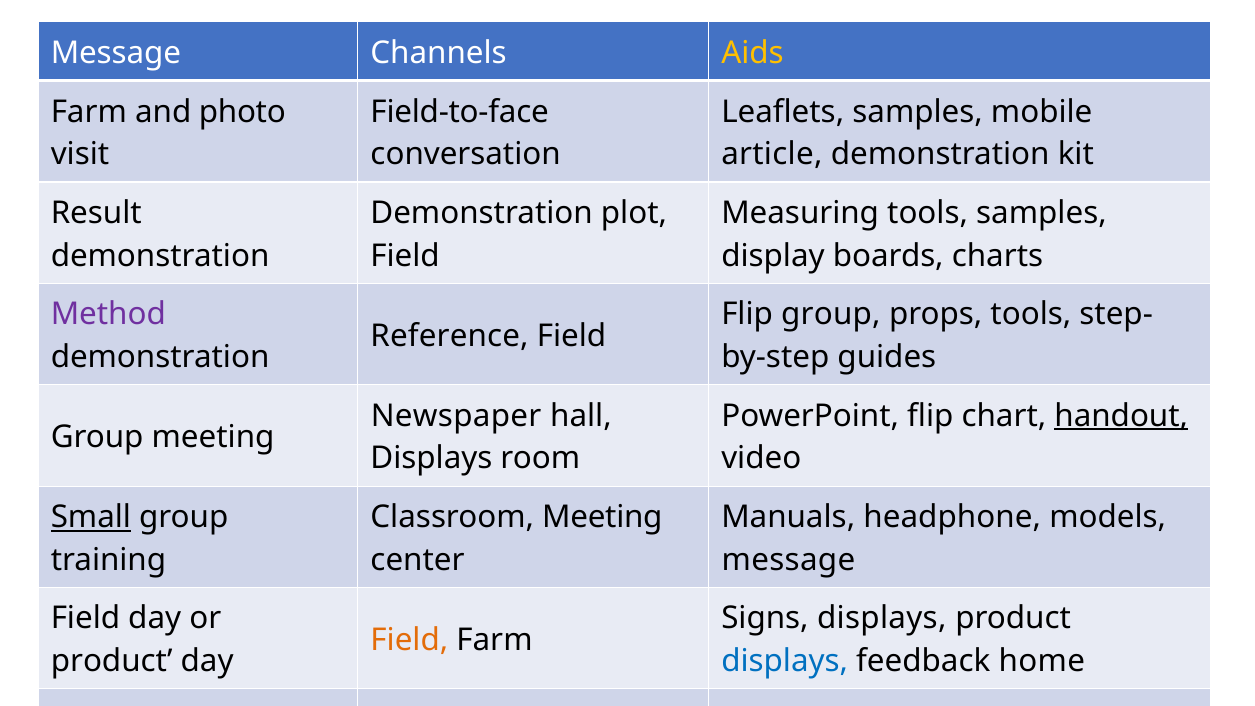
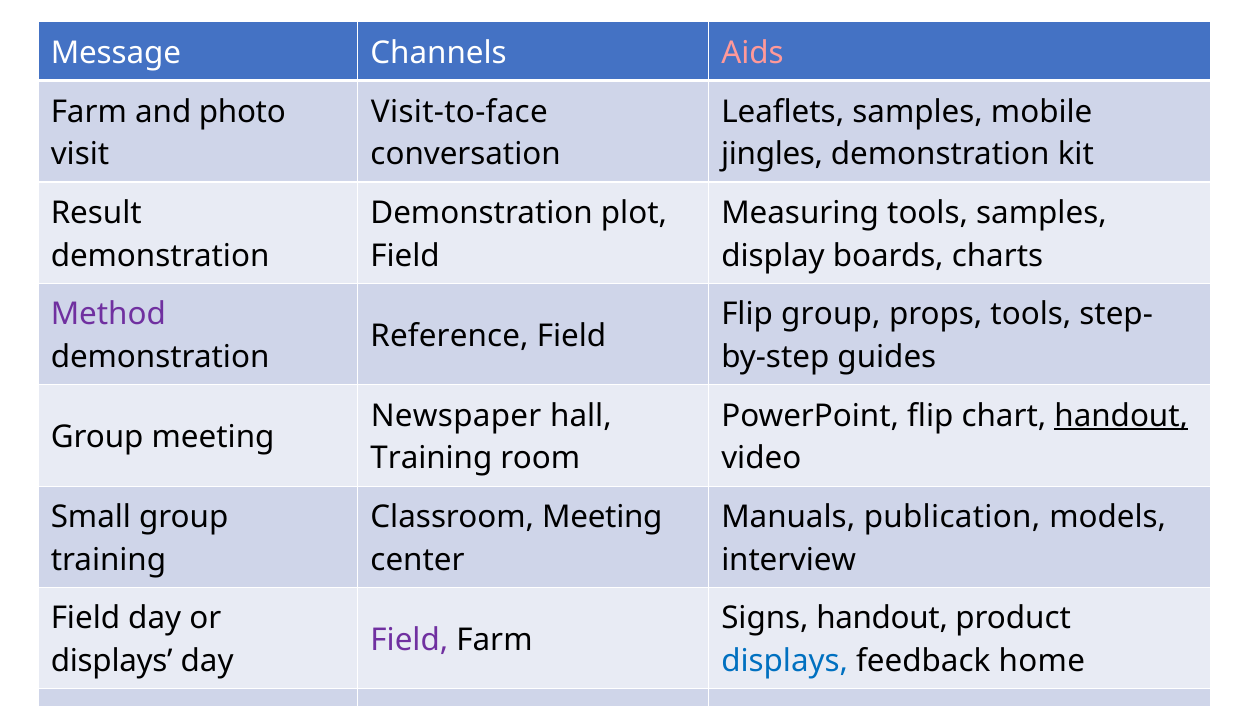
Aids colour: yellow -> pink (752, 53)
Field-to-face: Field-to-face -> Visit-to-face (459, 112)
article: article -> jingles (772, 155)
Displays: Displays -> Training (431, 459)
Small underline: present -> none (91, 517)
headphone: headphone -> publication (952, 517)
message: message -> interview (789, 560)
Signs displays: displays -> handout (882, 618)
Field colour: orange -> purple (409, 640)
product: product -> displays (112, 661)
